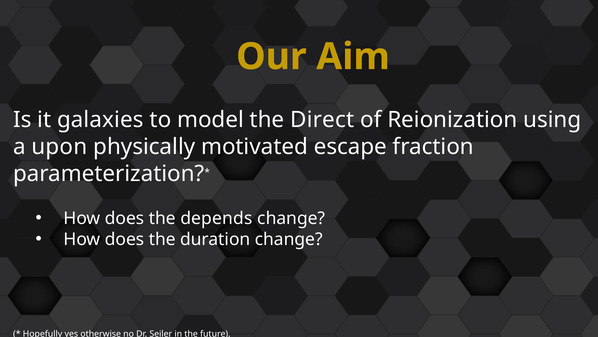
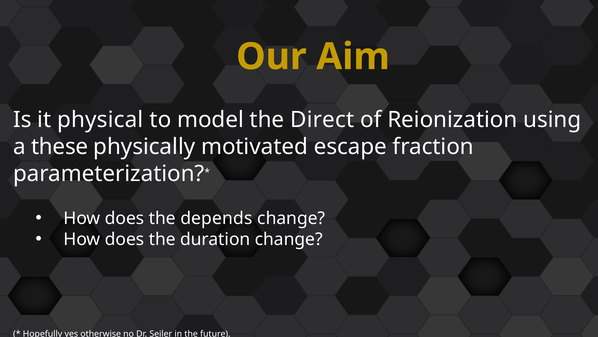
galaxies: galaxies -> physical (100, 120)
upon: upon -> these (60, 147)
